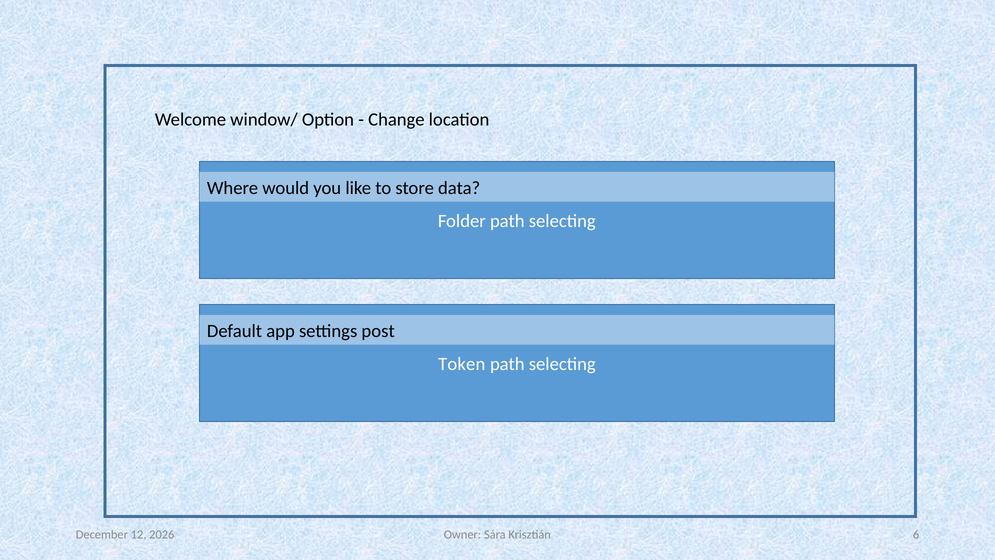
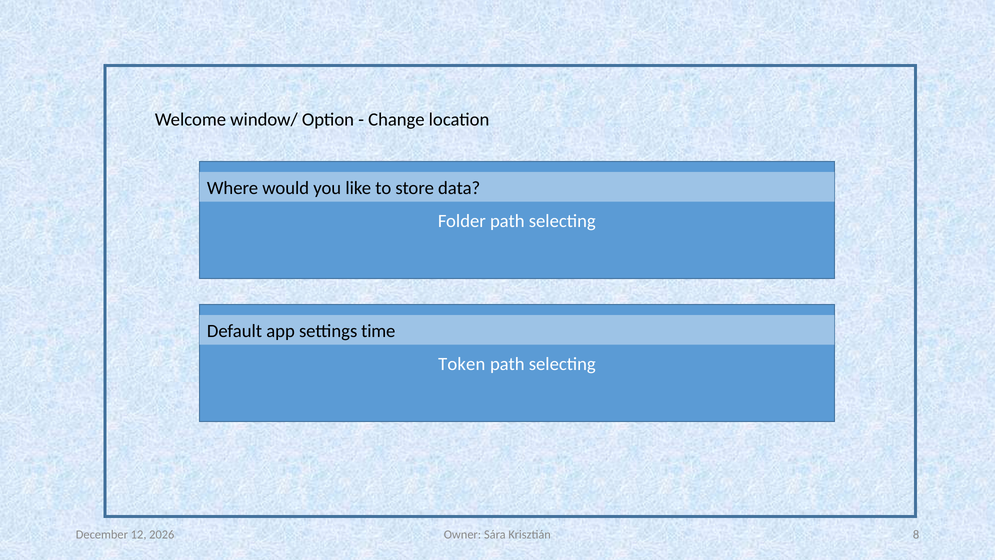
post: post -> time (378, 331)
6: 6 -> 8 (916, 534)
